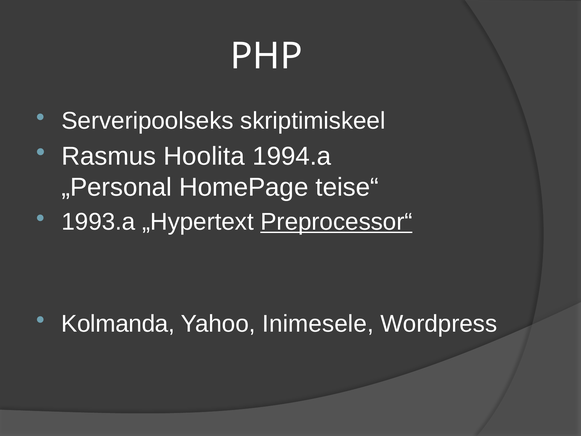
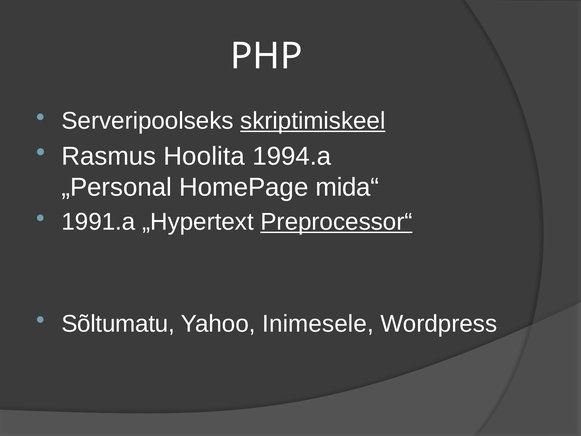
skriptimiskeel underline: none -> present (313, 121)
teise“: teise“ -> mida“ (347, 187)
1993.a: 1993.a -> 1991.a (98, 222)
Kolmanda: Kolmanda -> Sõltumatu (118, 324)
